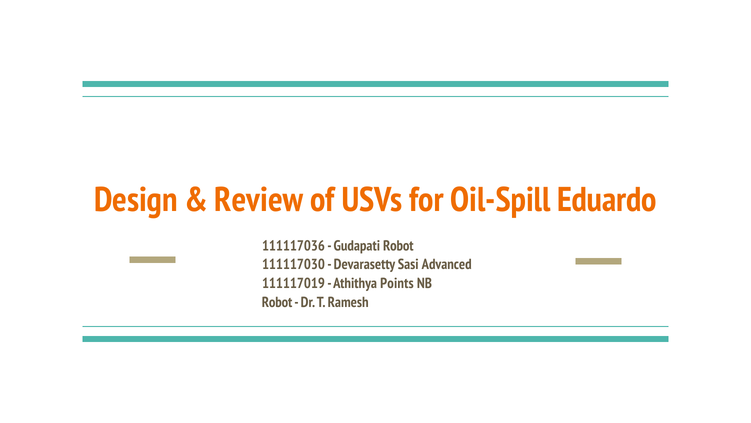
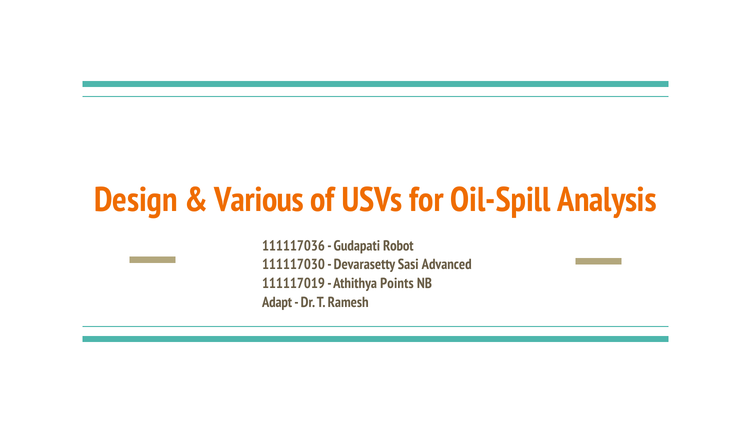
Review: Review -> Various (259, 199)
Eduardo: Eduardo -> Analysis (607, 199)
Robot: Robot -> Adapt (277, 302)
